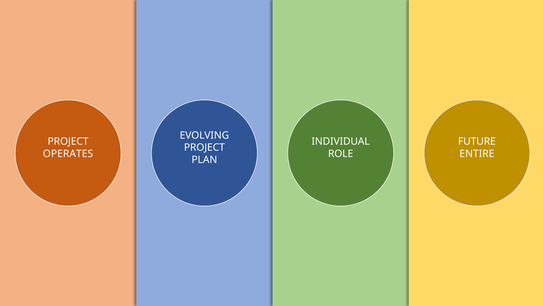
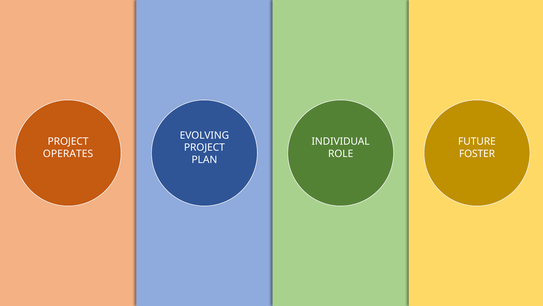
ENTIRE: ENTIRE -> FOSTER (477, 153)
